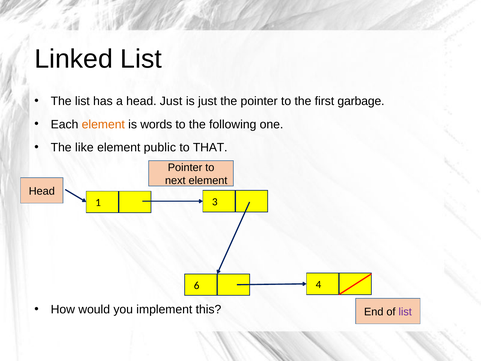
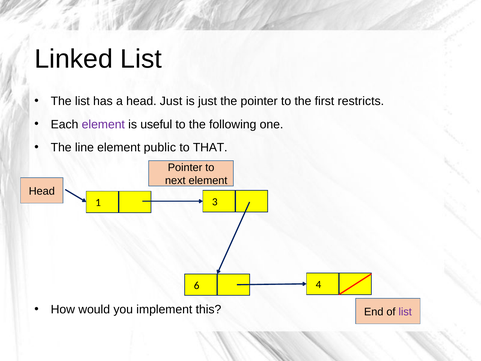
garbage: garbage -> restricts (361, 101)
element colour: orange -> purple (103, 124)
words: words -> useful (156, 124)
like: like -> line (84, 147)
